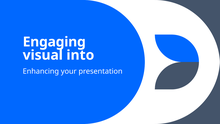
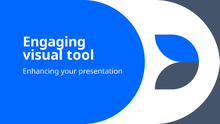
into: into -> tool (80, 55)
